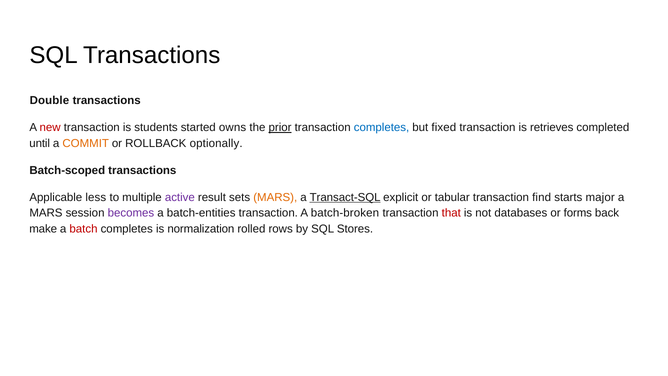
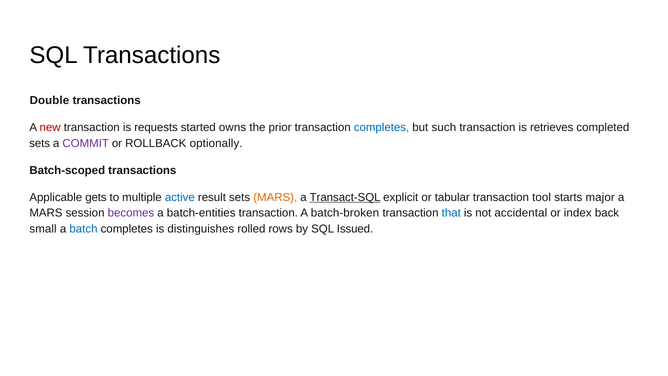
students: students -> requests (156, 128)
prior underline: present -> none (280, 128)
fixed: fixed -> such (444, 128)
until: until -> sets (40, 143)
COMMIT colour: orange -> purple (86, 143)
less: less -> gets (96, 197)
active colour: purple -> blue (180, 197)
find: find -> tool (542, 197)
that colour: red -> blue (451, 213)
databases: databases -> accidental (521, 213)
forms: forms -> index (578, 213)
make: make -> small (43, 229)
batch colour: red -> blue (84, 229)
normalization: normalization -> distinguishes (201, 229)
Stores: Stores -> Issued (355, 229)
